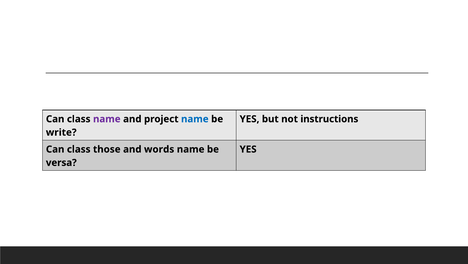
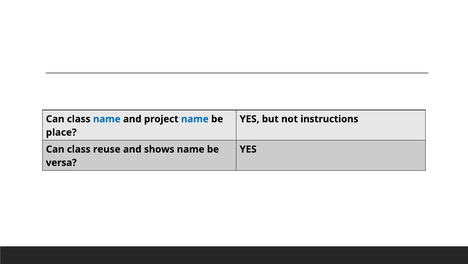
name colour: purple -> blue (107, 119)
write: write -> place (61, 132)
those: those -> reuse (107, 149)
words: words -> shows (159, 149)
